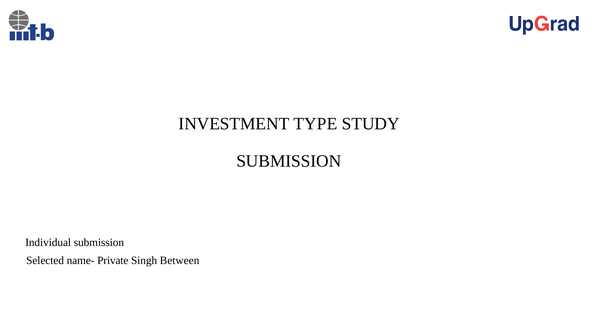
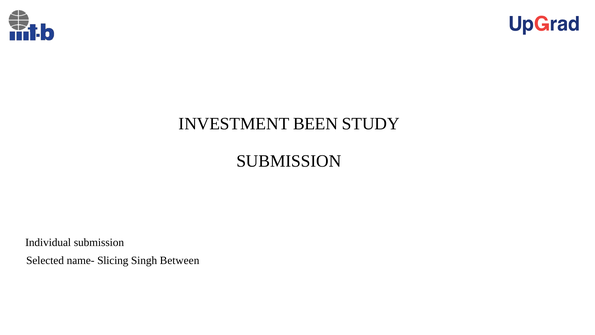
TYPE: TYPE -> BEEN (316, 124)
Private: Private -> Slicing (113, 260)
